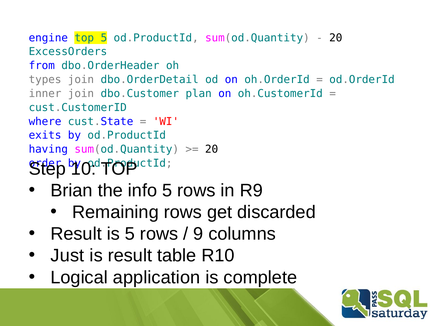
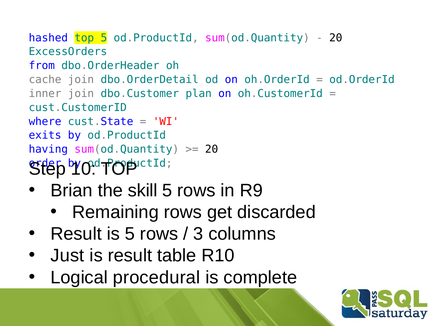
engine: engine -> hashed (48, 38)
types: types -> cache (45, 80)
info: info -> skill (143, 191)
9: 9 -> 3 (198, 234)
application: application -> procedural (157, 278)
